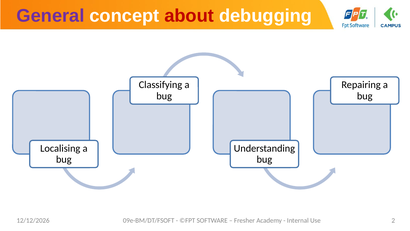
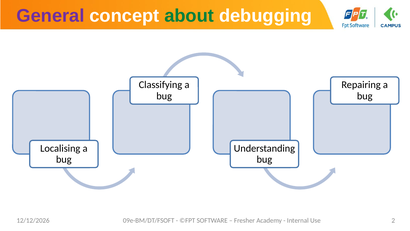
about colour: red -> green (189, 16)
